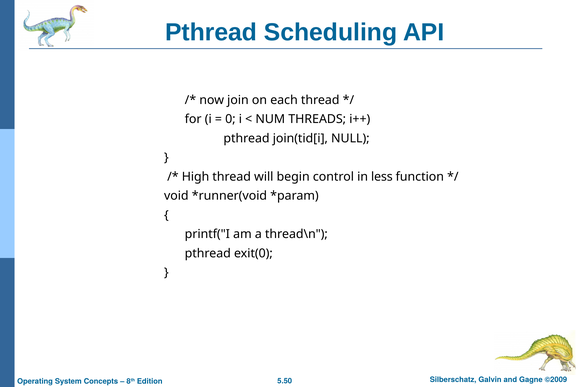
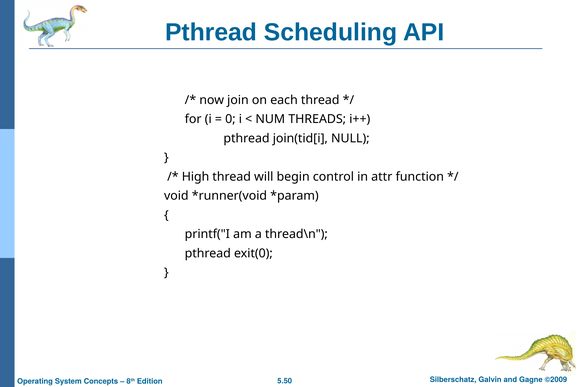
less: less -> attr (382, 177)
